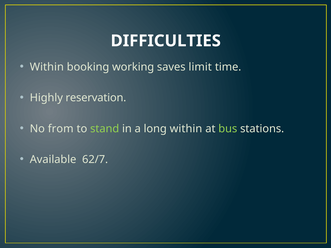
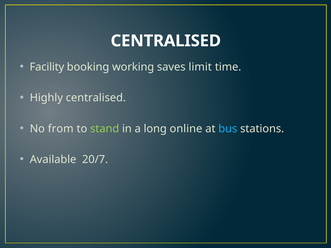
DIFFICULTIES: DIFFICULTIES -> CENTRALISED (166, 41)
Within: Within -> Facility (47, 67)
Highly reservation: reservation -> centralised (96, 98)
long within: within -> online (186, 129)
bus colour: light green -> light blue (228, 129)
62/7: 62/7 -> 20/7 (95, 160)
